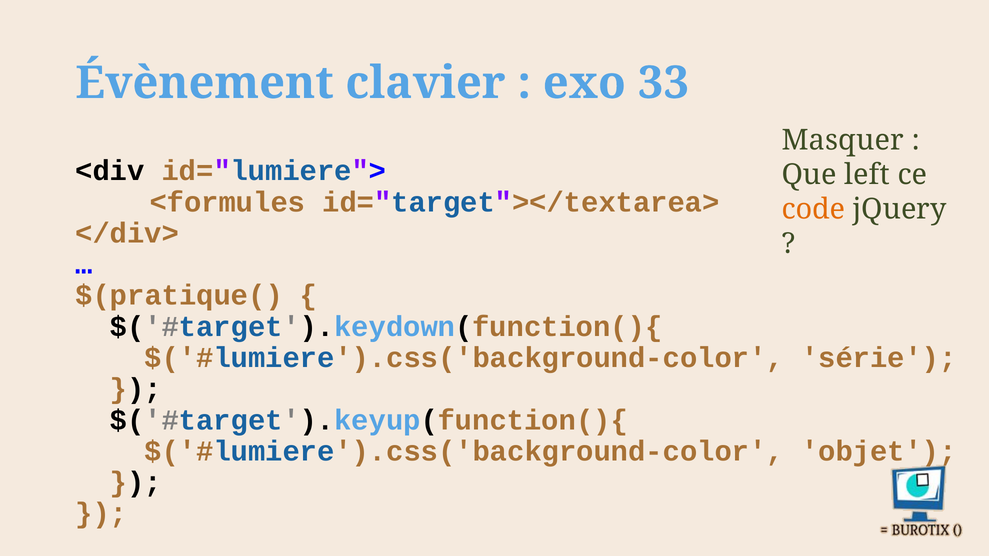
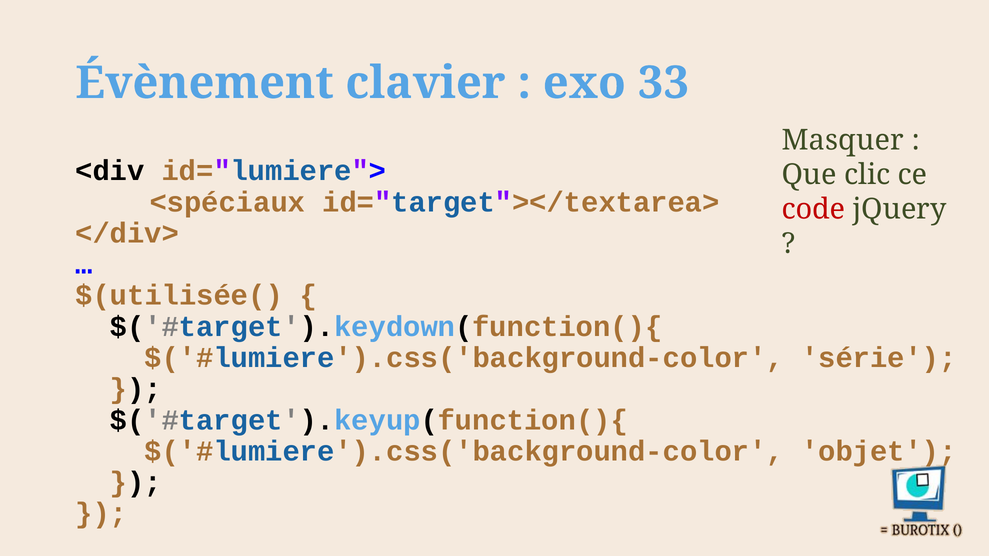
left: left -> clic (867, 175)
<formules: <formules -> <spéciaux (227, 202)
code colour: orange -> red (813, 209)
$(pratique(: $(pratique( -> $(utilisée( (179, 296)
